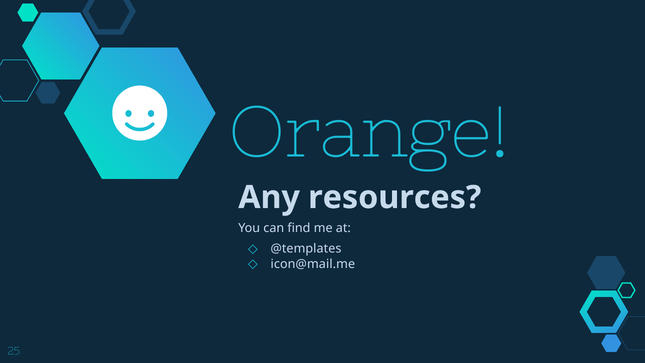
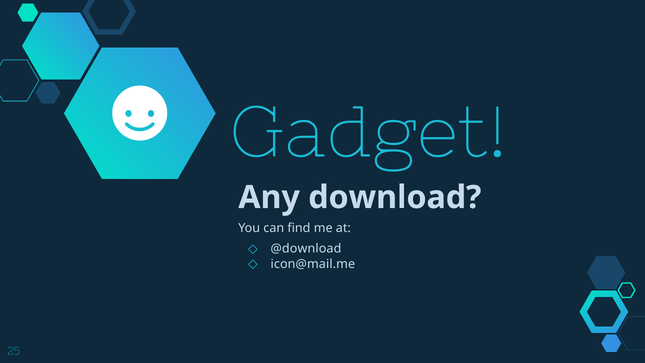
Orange: Orange -> Gadget (369, 133)
resources: resources -> download (395, 197)
@templates: @templates -> @download (306, 249)
